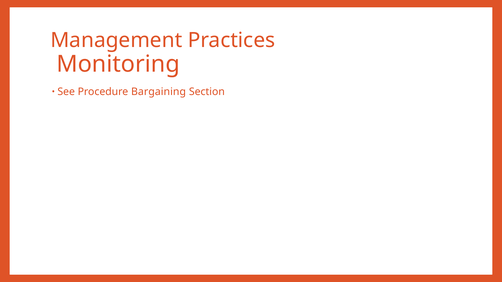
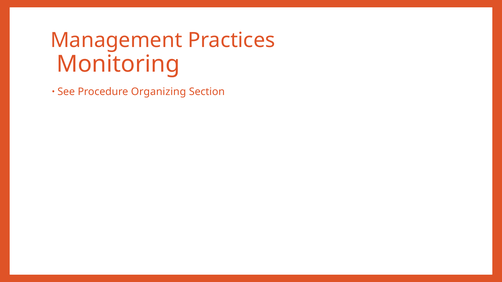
Bargaining: Bargaining -> Organizing (159, 92)
